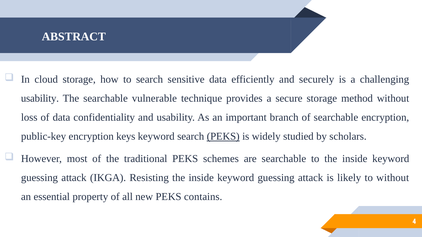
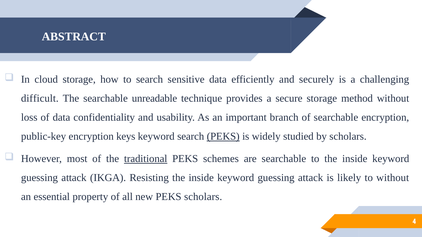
usability: usability -> difficult (40, 99)
vulnerable: vulnerable -> unreadable (155, 99)
traditional underline: none -> present (146, 159)
PEKS contains: contains -> scholars (203, 197)
